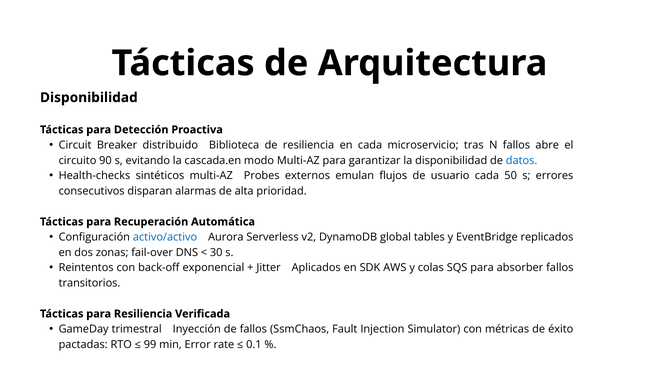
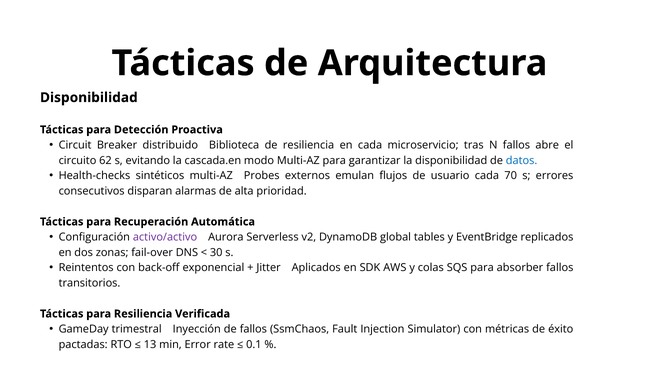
90: 90 -> 62 (106, 161)
50: 50 -> 70 (511, 176)
activo/activo colour: blue -> purple (165, 238)
99: 99 -> 13 (150, 345)
